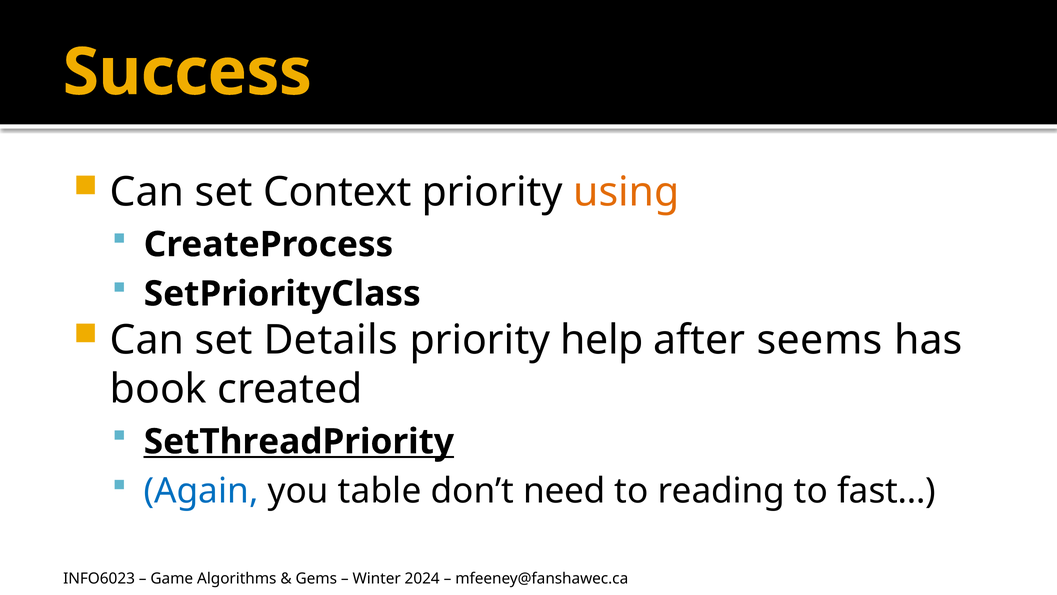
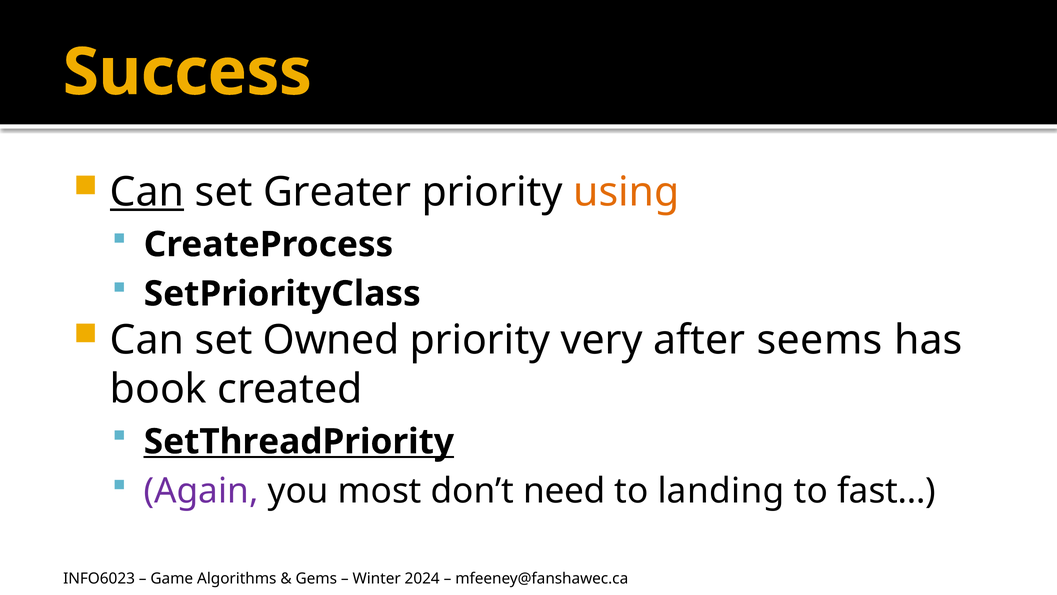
Can underline: none -> present (147, 192)
Context: Context -> Greater (337, 192)
Details: Details -> Owned (331, 340)
help: help -> very (602, 340)
Again colour: blue -> purple (201, 491)
table: table -> most (380, 491)
reading: reading -> landing (721, 491)
